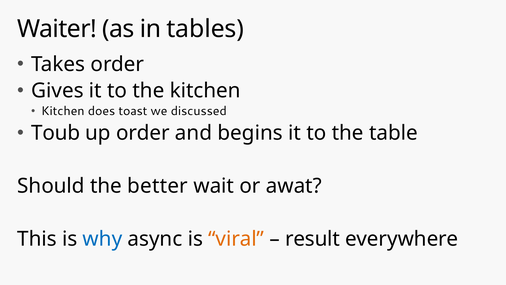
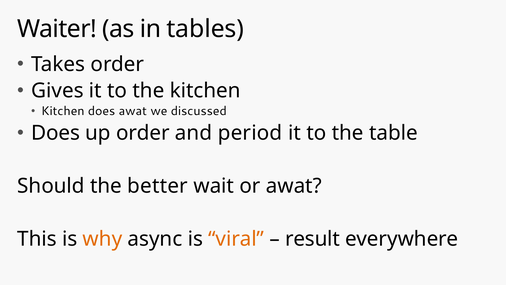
does toast: toast -> awat (133, 111)
Toub: Toub -> Does (56, 133)
begins: begins -> period (250, 133)
why colour: blue -> orange (102, 239)
